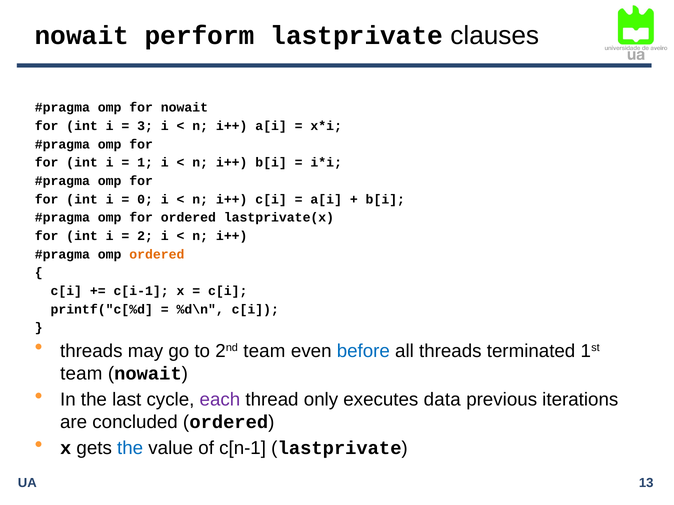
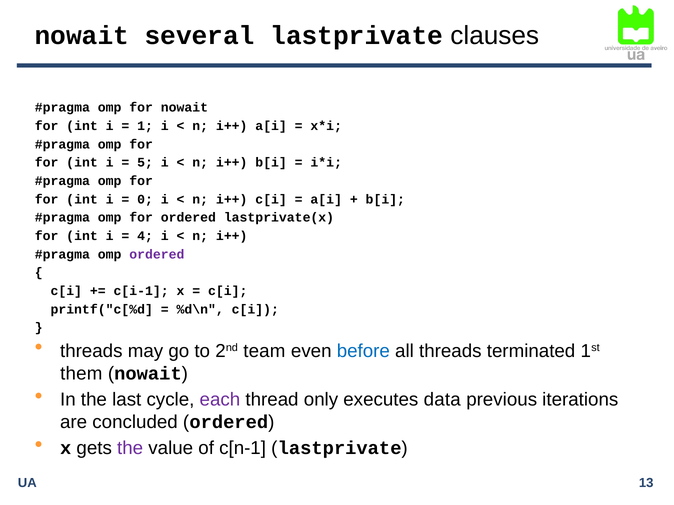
perform: perform -> several (200, 36)
3: 3 -> 1 (145, 126)
1: 1 -> 5 (145, 163)
2: 2 -> 4 (145, 236)
ordered colour: orange -> purple (157, 255)
team: team -> them (81, 374)
the colour: blue -> purple (130, 449)
